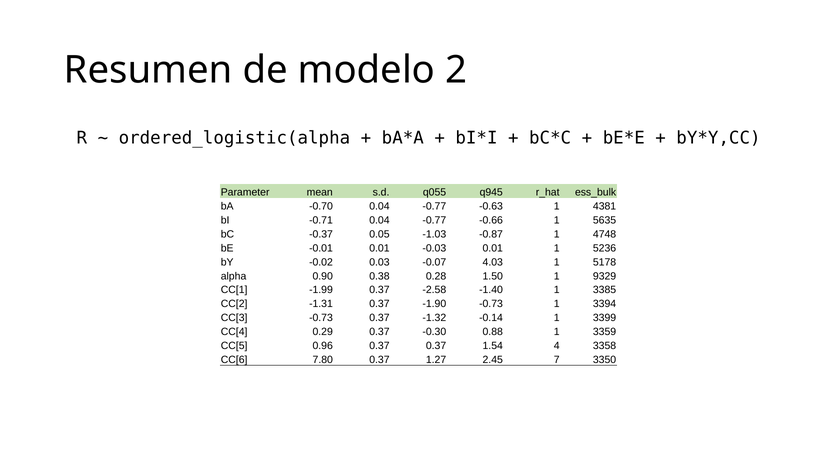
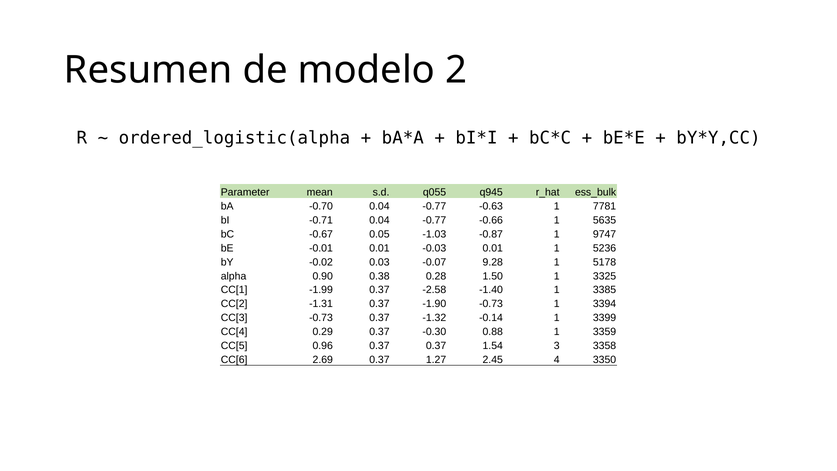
4381: 4381 -> 7781 (605, 206)
-0.37: -0.37 -> -0.67 (321, 234)
4748: 4748 -> 9747 (605, 234)
4.03: 4.03 -> 9.28 (493, 262)
9329: 9329 -> 3325 (605, 276)
4: 4 -> 3 (557, 346)
7.80: 7.80 -> 2.69 (323, 360)
7: 7 -> 4 (557, 360)
